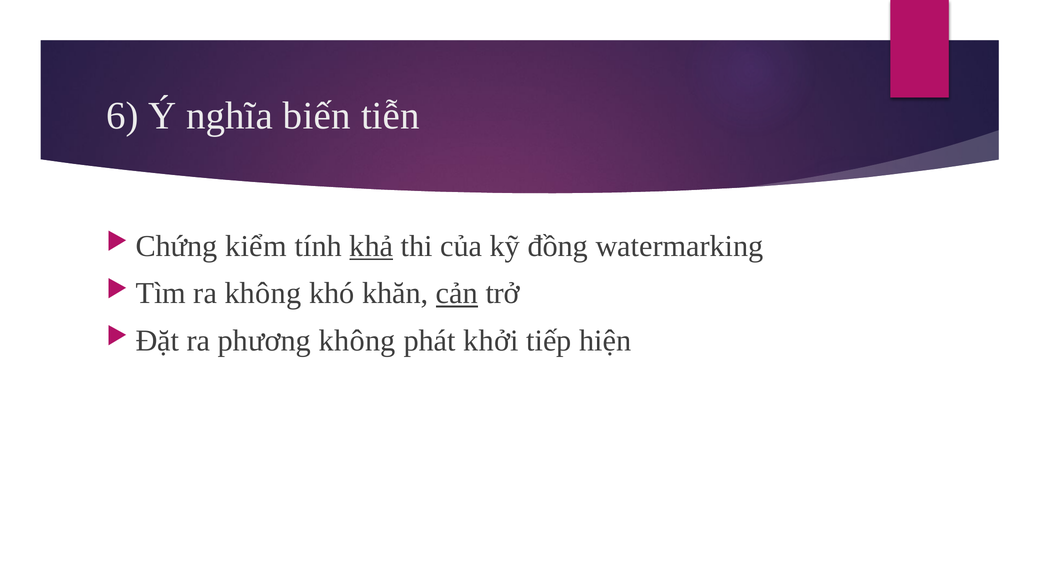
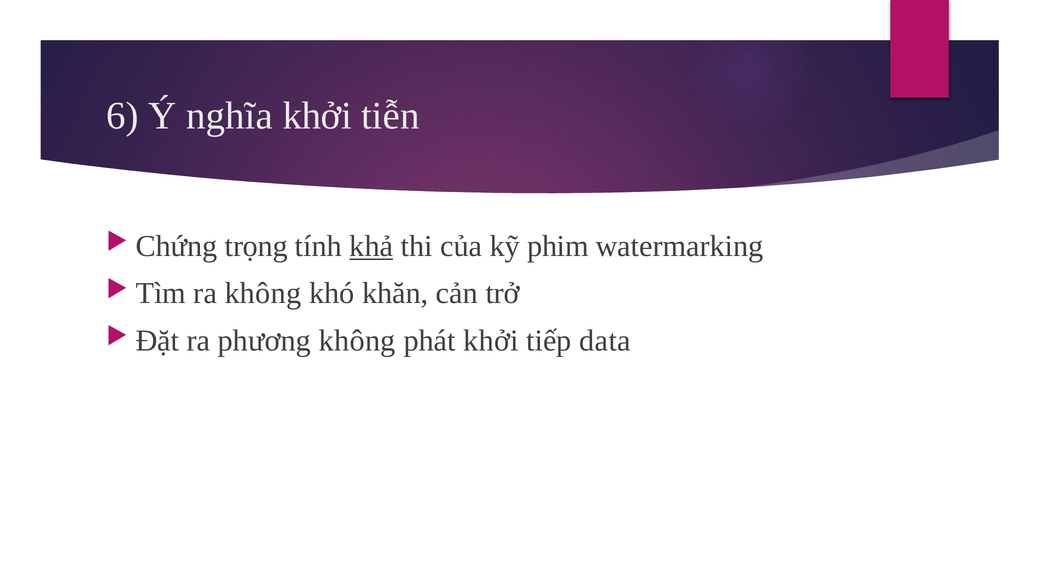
nghĩa biến: biến -> khởi (317, 116)
kiểm: kiểm -> trọng (256, 246)
đồng: đồng -> phim (558, 246)
cản underline: present -> none (457, 293)
hiện: hiện -> data (605, 341)
